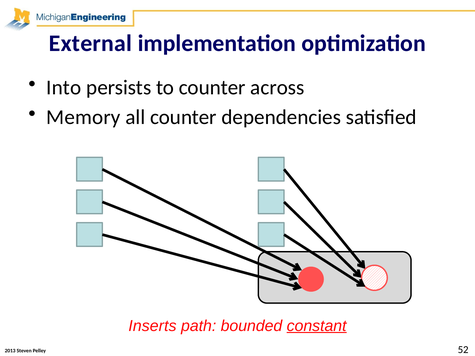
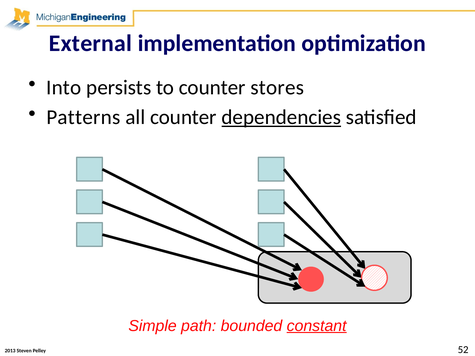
across: across -> stores (277, 88)
Memory: Memory -> Patterns (83, 117)
dependencies underline: none -> present (281, 117)
Inserts: Inserts -> Simple (153, 326)
